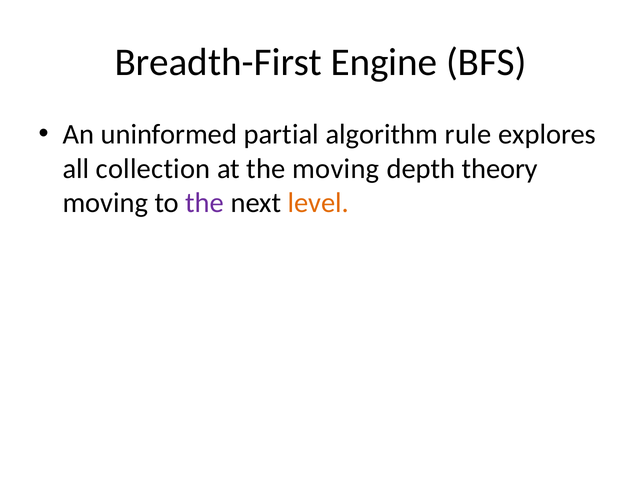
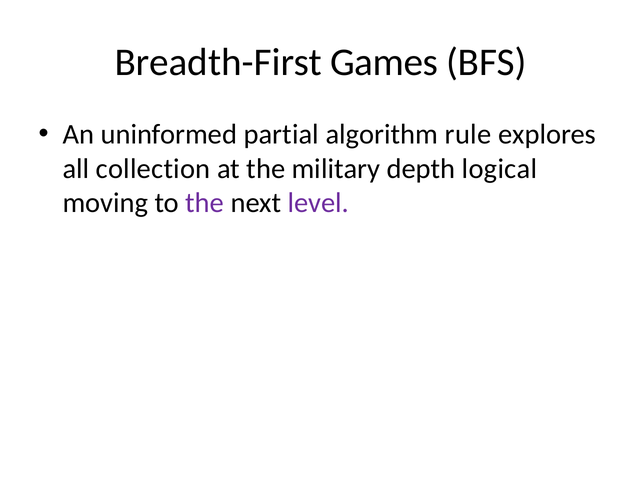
Engine: Engine -> Games (384, 62)
the moving: moving -> military (336, 169)
theory: theory -> logical (500, 169)
level colour: orange -> purple (318, 203)
